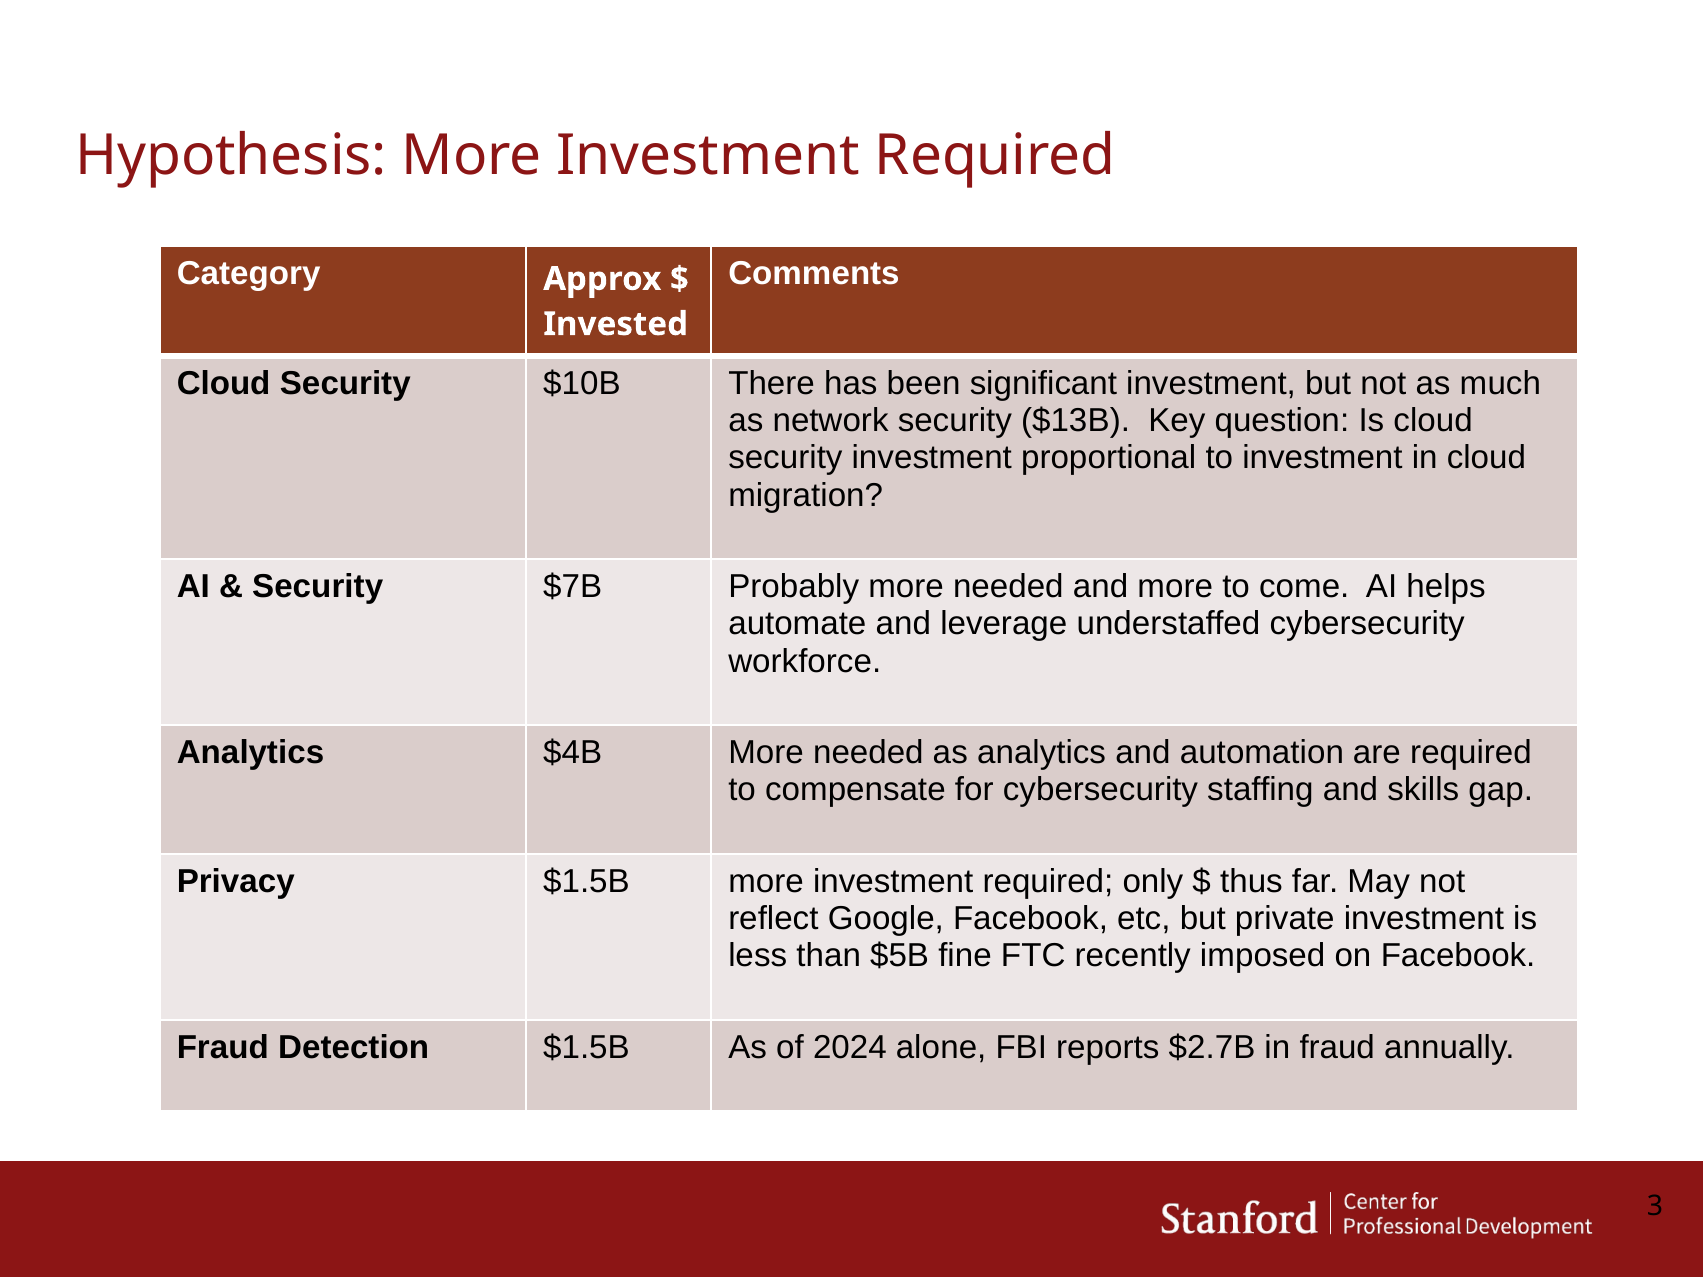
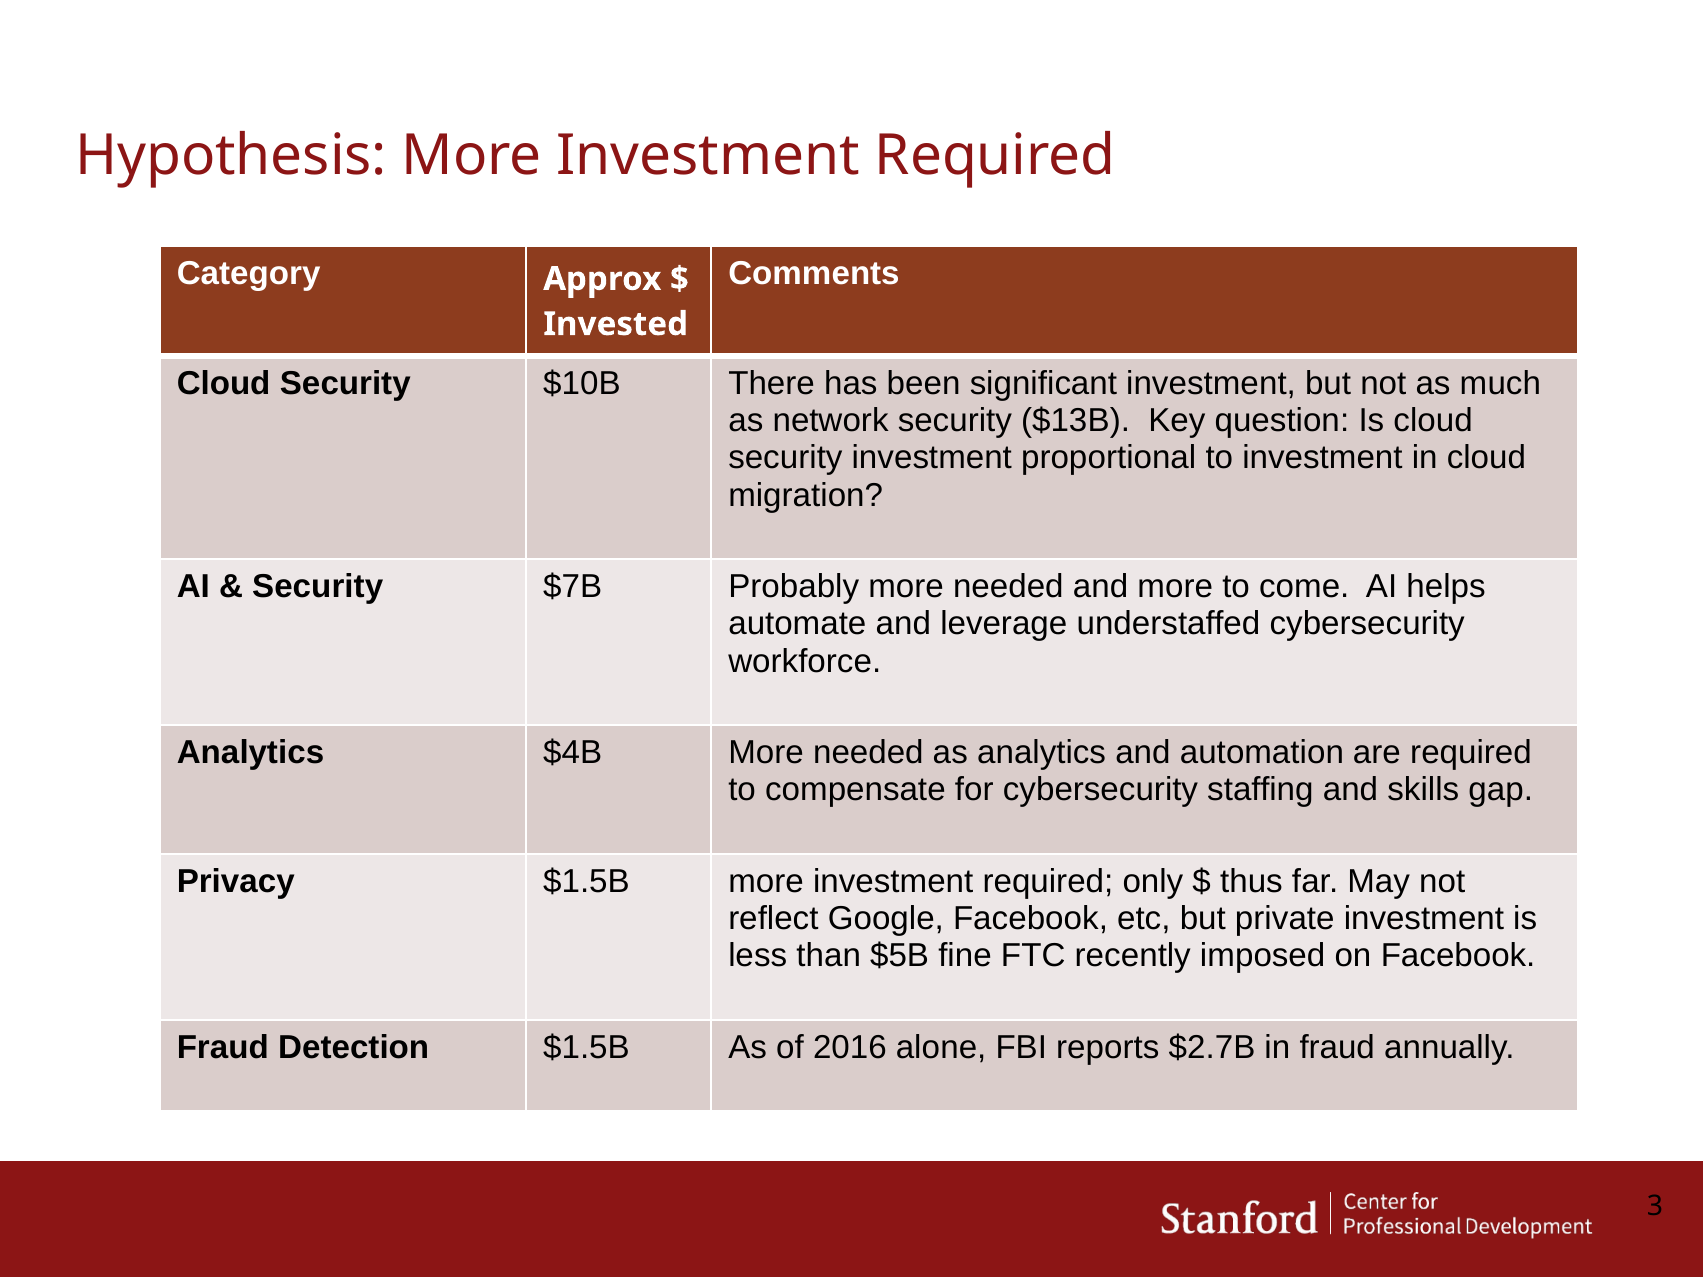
2024: 2024 -> 2016 (850, 1047)
